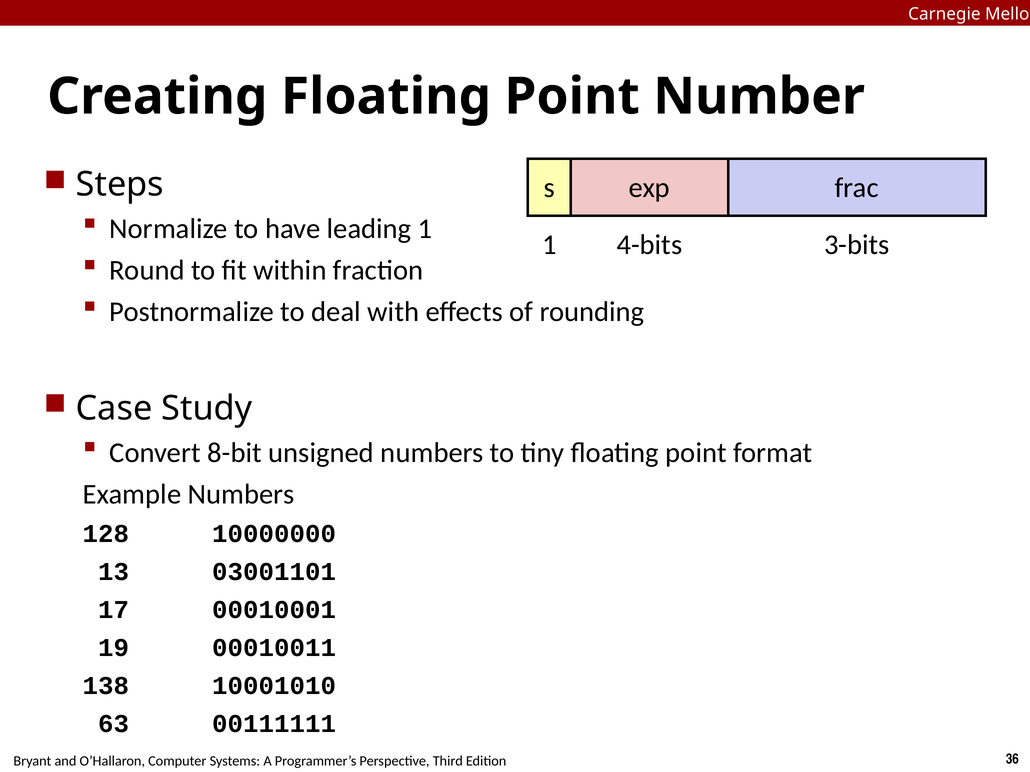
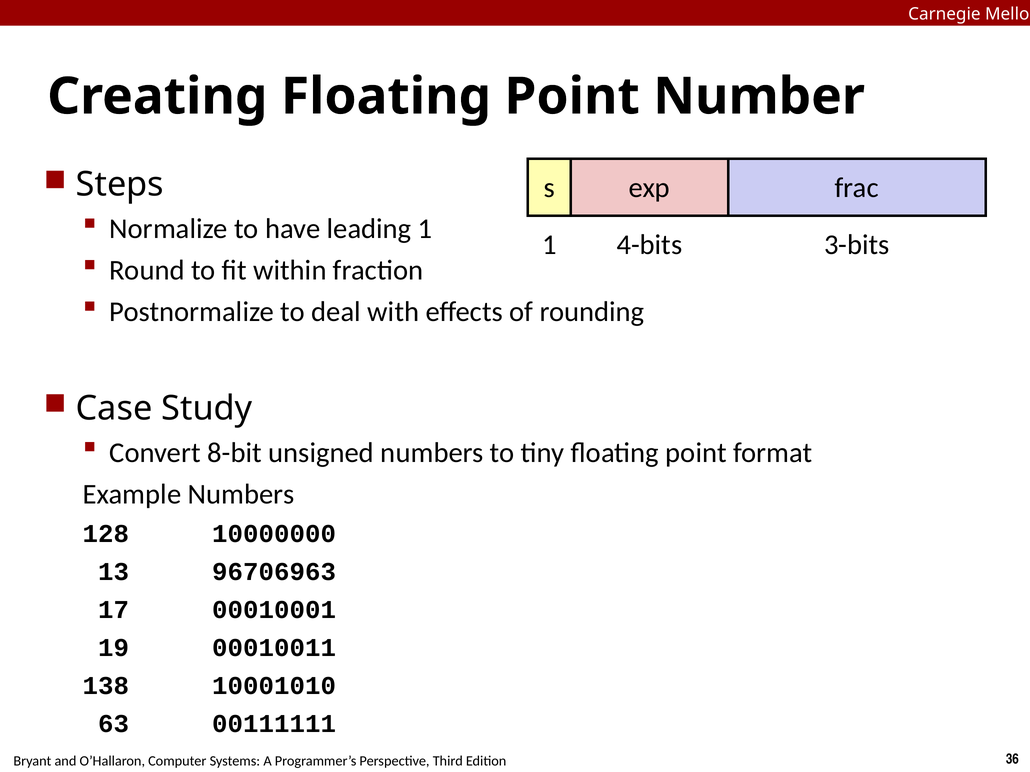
03001101: 03001101 -> 96706963 (274, 572)
